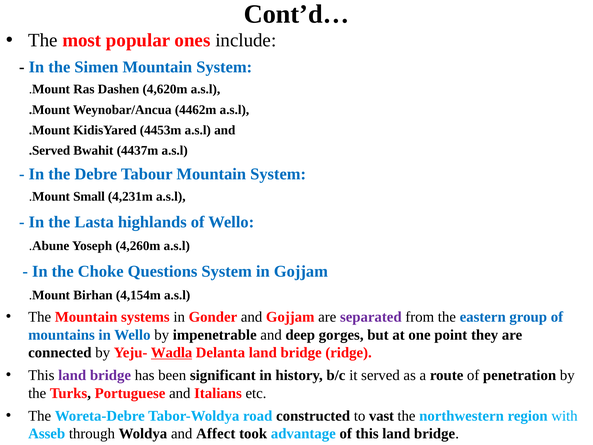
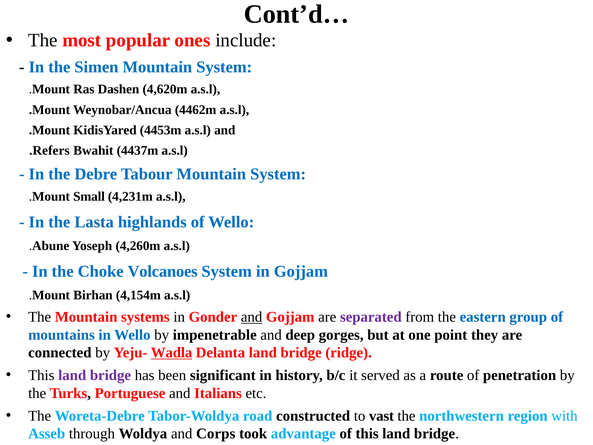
.Served: .Served -> .Refers (49, 150)
Questions: Questions -> Volcanoes (163, 271)
and underline: none -> present (252, 317)
Affect: Affect -> Corps (216, 433)
